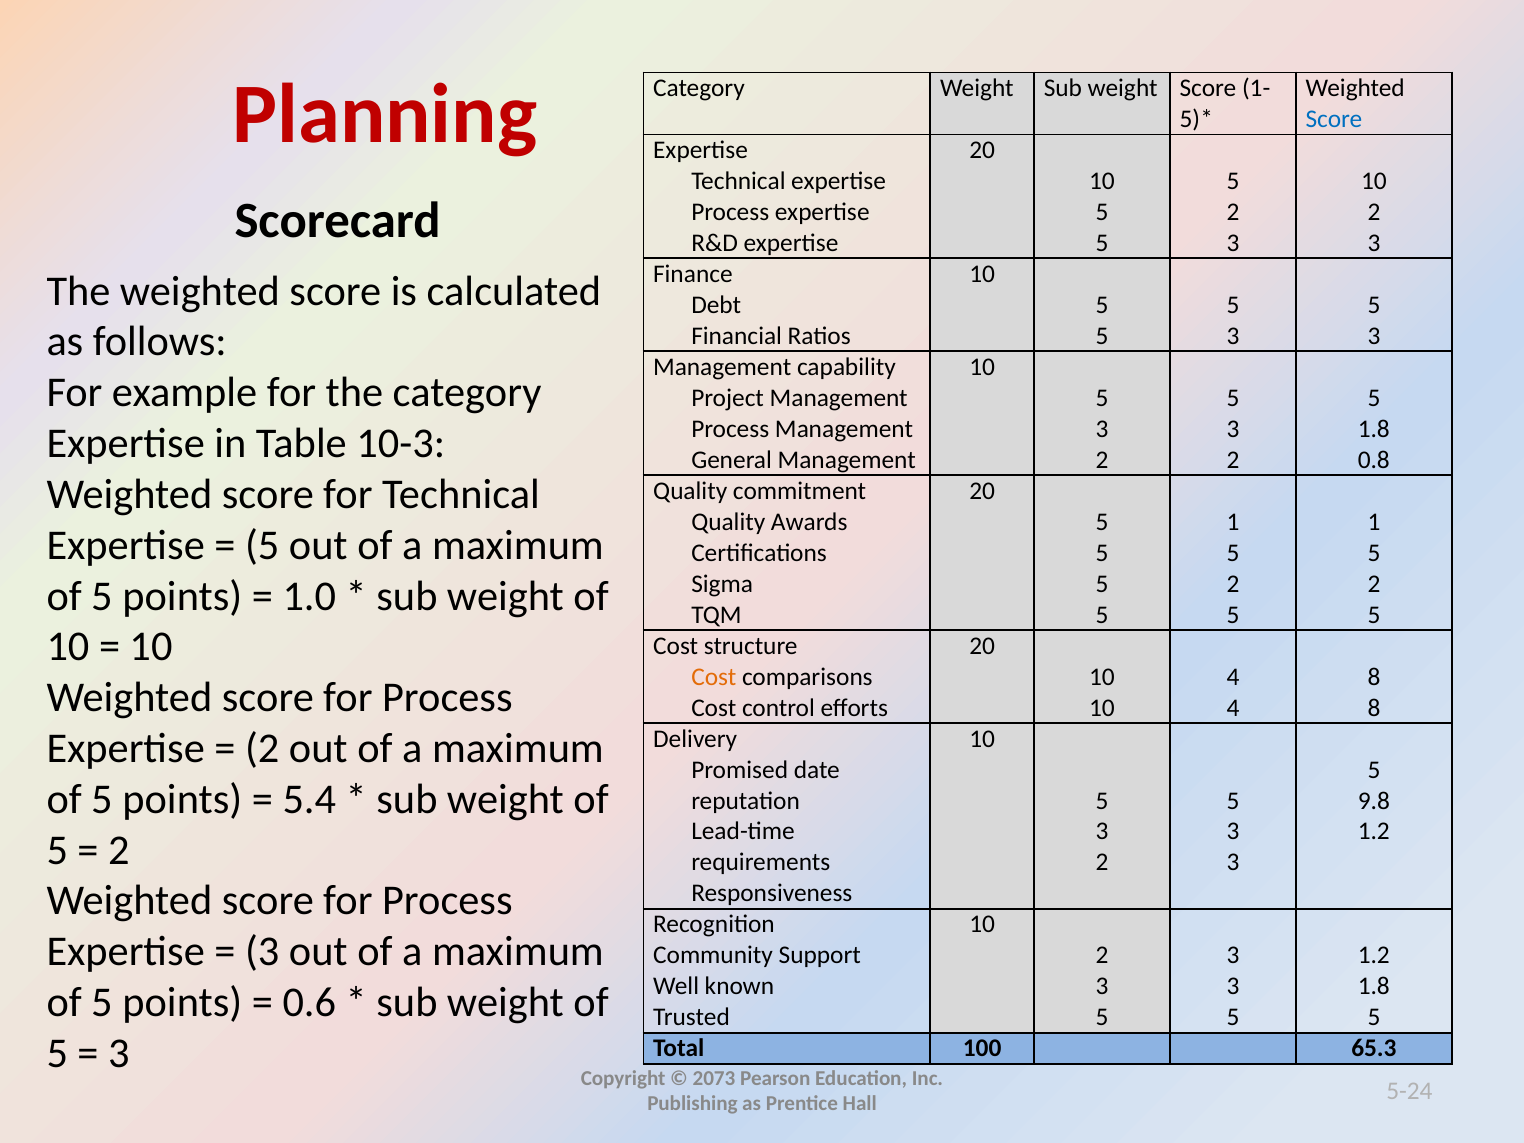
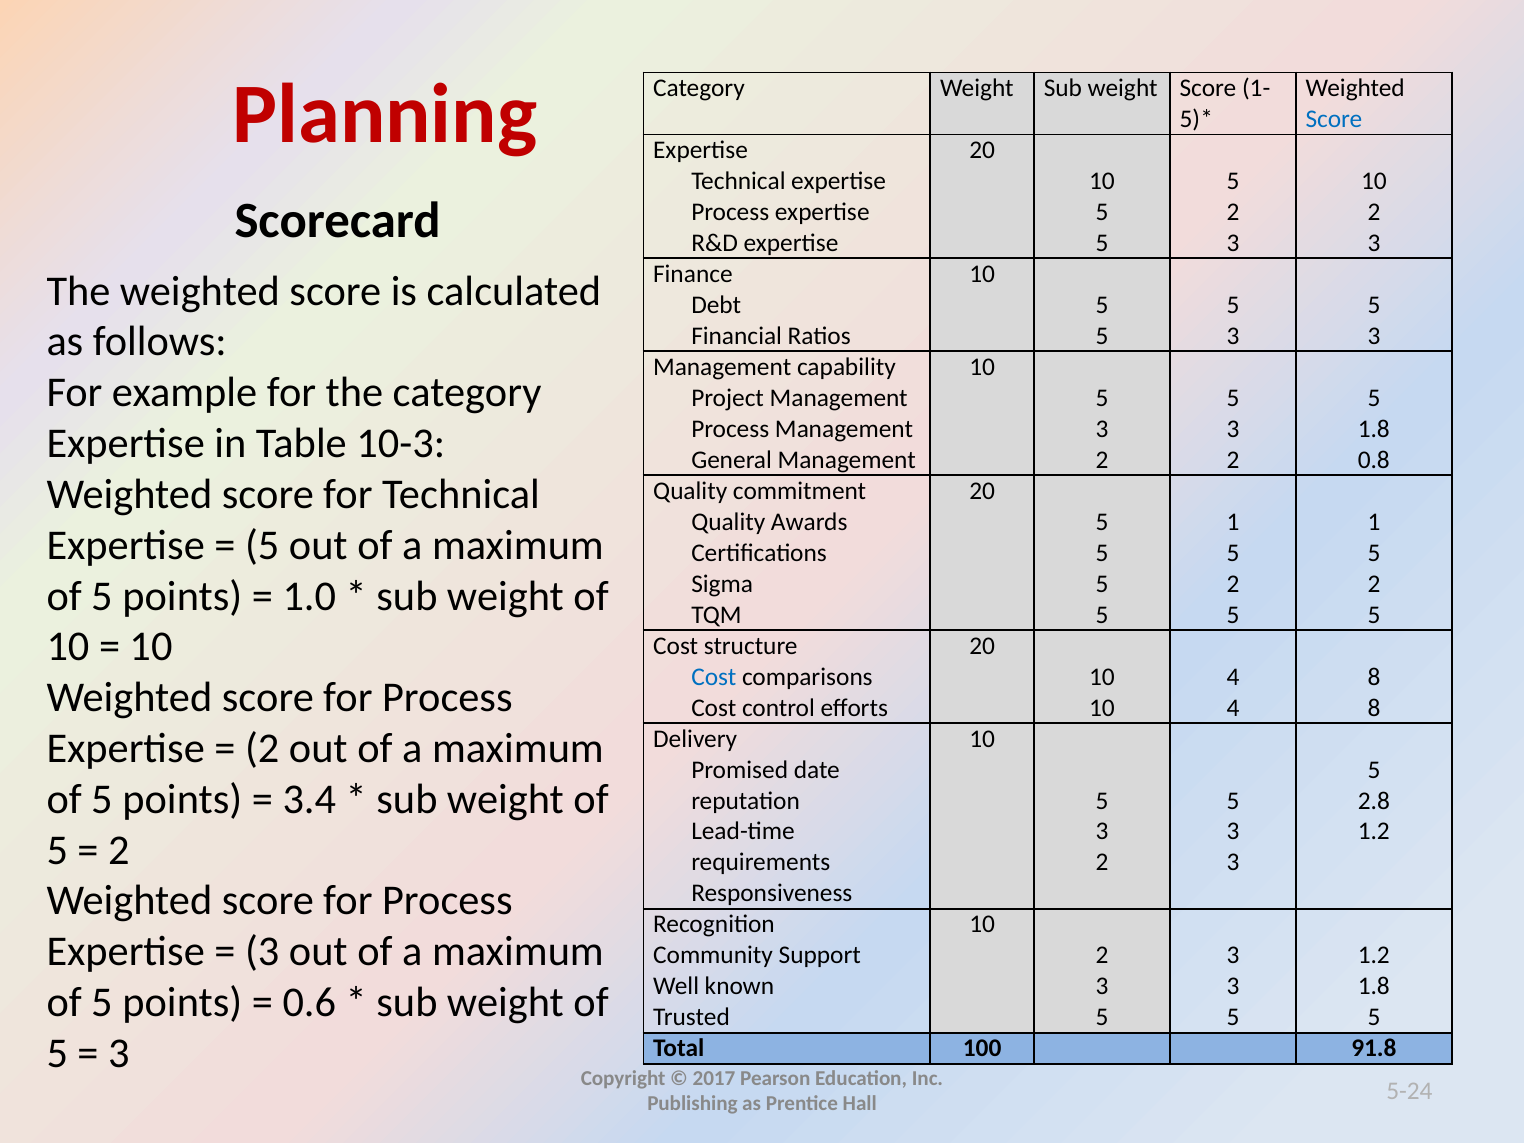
Cost colour: orange -> blue (714, 677)
5.4: 5.4 -> 3.4 (309, 799)
9.8: 9.8 -> 2.8 (1374, 801)
65.3: 65.3 -> 91.8 (1374, 1048)
2073: 2073 -> 2017 (714, 1079)
